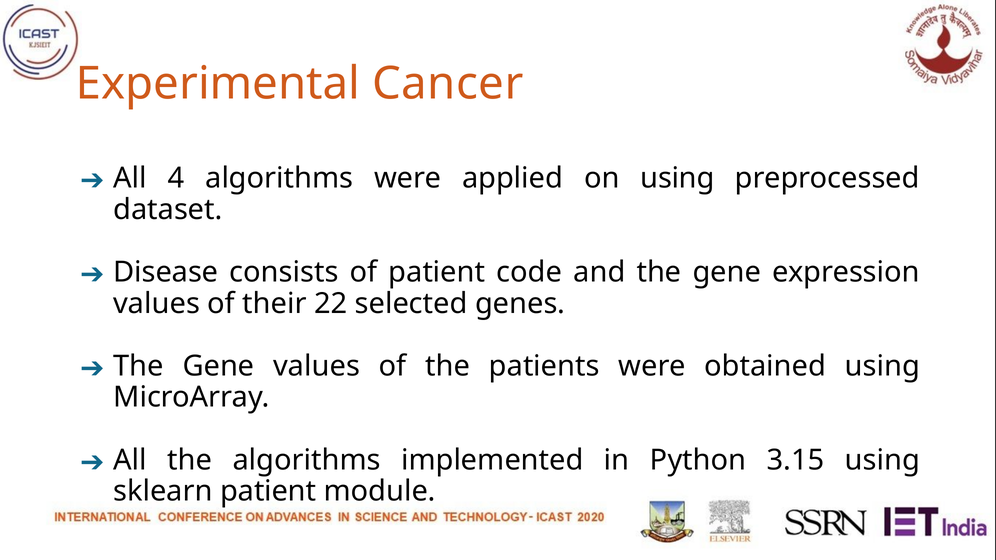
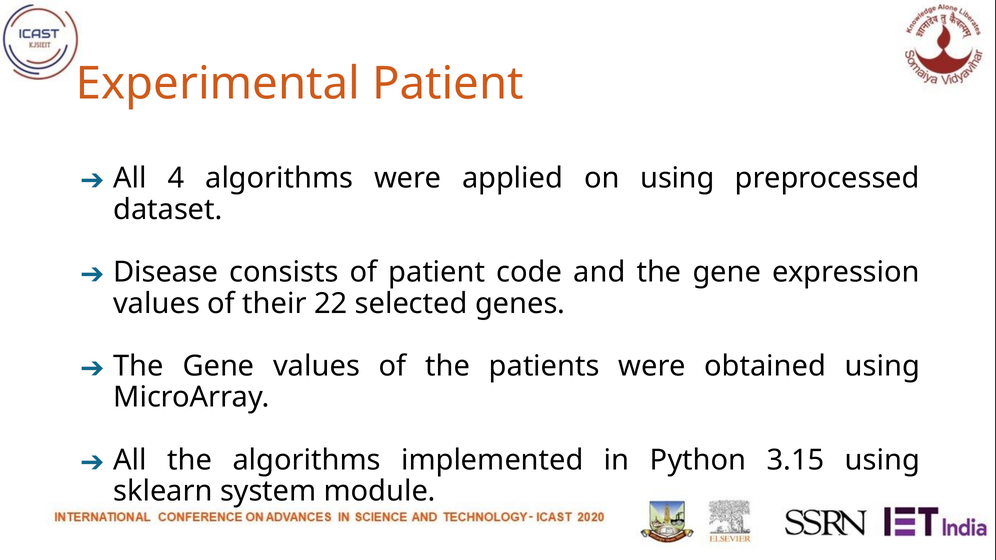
Experimental Cancer: Cancer -> Patient (448, 84)
sklearn patient: patient -> system (268, 491)
